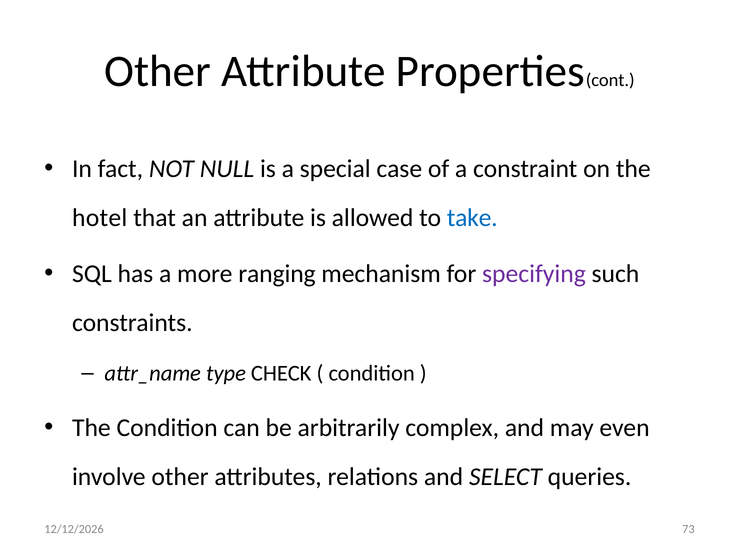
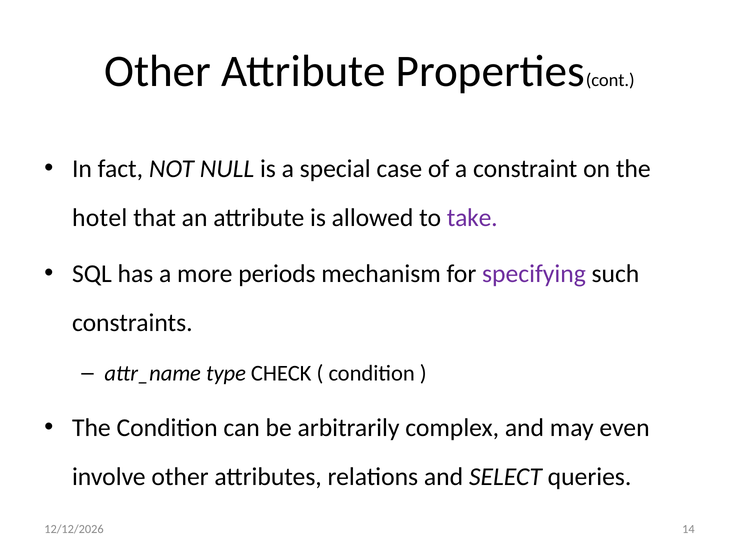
take colour: blue -> purple (472, 218)
ranging: ranging -> periods (277, 274)
73: 73 -> 14 (688, 529)
